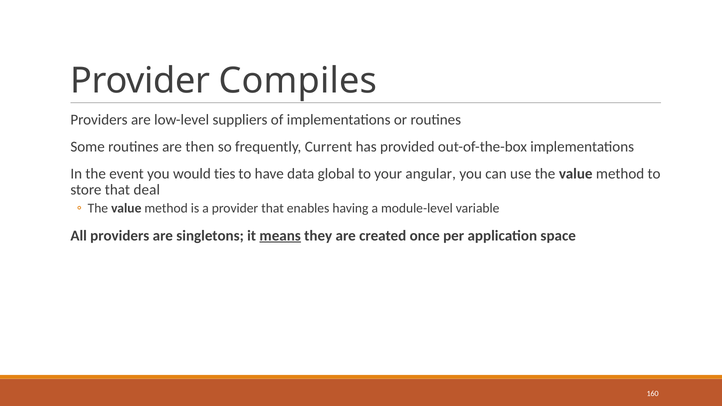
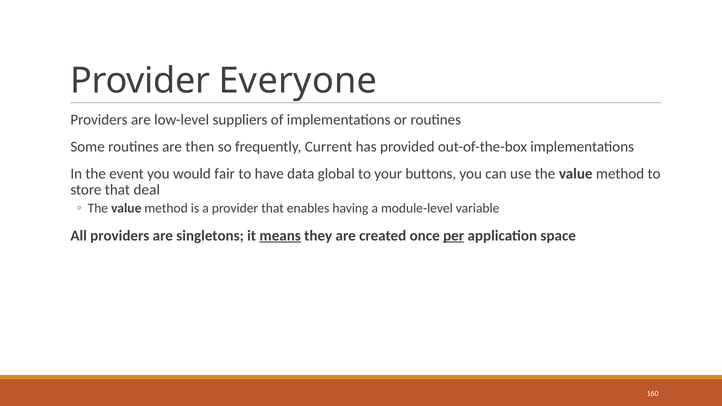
Compiles: Compiles -> Everyone (298, 81)
ties: ties -> fair (225, 174)
angular: angular -> buttons (431, 174)
per underline: none -> present (454, 236)
